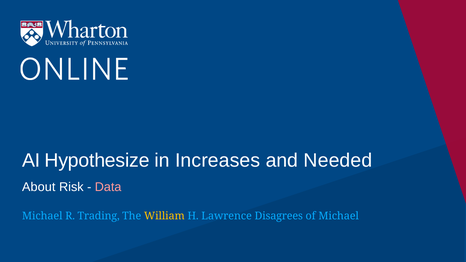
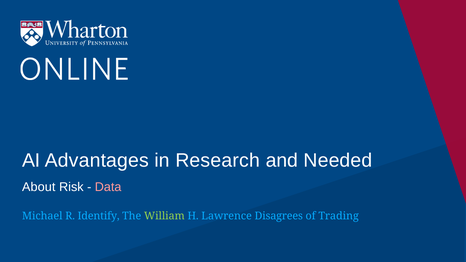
Hypothesize: Hypothesize -> Advantages (97, 160)
Increases: Increases -> Research (218, 160)
Trading: Trading -> Identify (99, 216)
William colour: yellow -> light green (164, 216)
of Michael: Michael -> Trading (339, 216)
